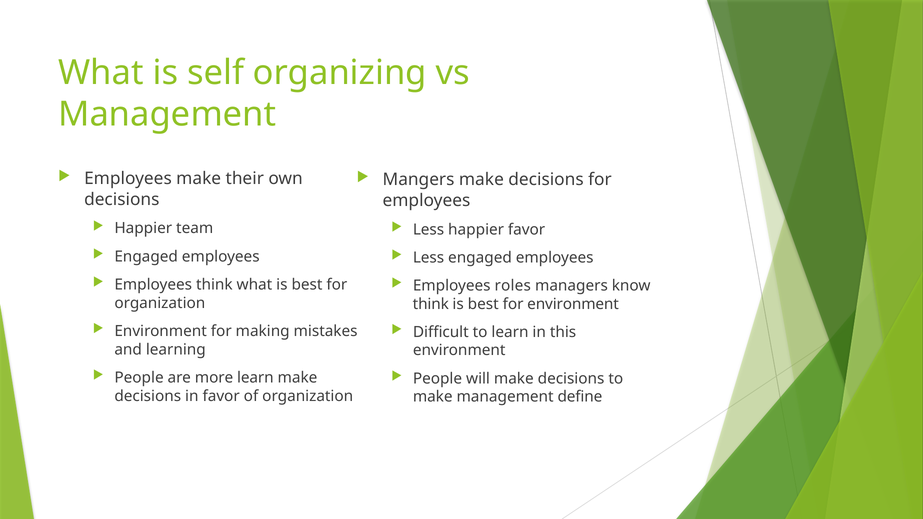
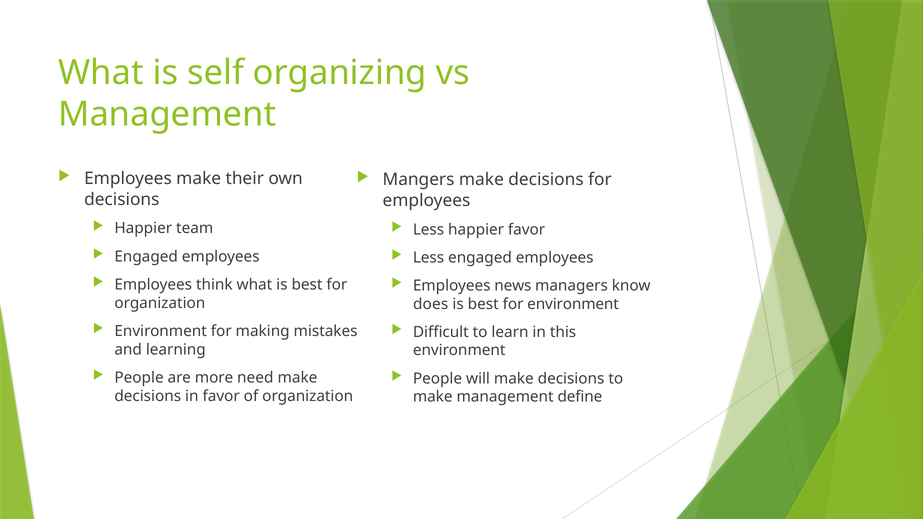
roles: roles -> news (513, 286)
think: think -> does (431, 304)
more learn: learn -> need (255, 378)
